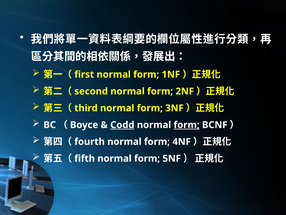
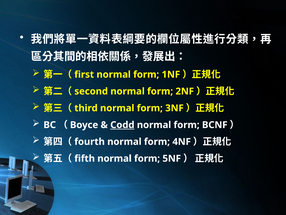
form underline: present -> none (187, 125)
